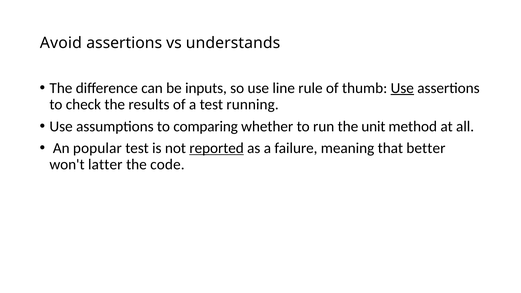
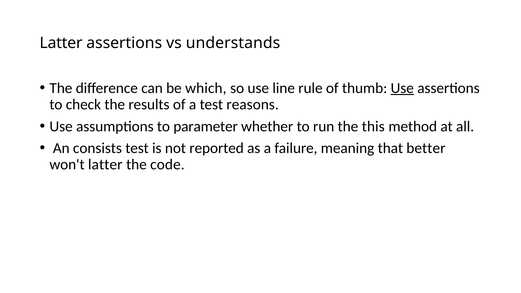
Avoid: Avoid -> Latter (61, 43)
inputs: inputs -> which (206, 88)
running: running -> reasons (253, 105)
comparing: comparing -> parameter (206, 126)
unit: unit -> this (373, 126)
popular: popular -> consists (97, 148)
reported underline: present -> none (217, 148)
